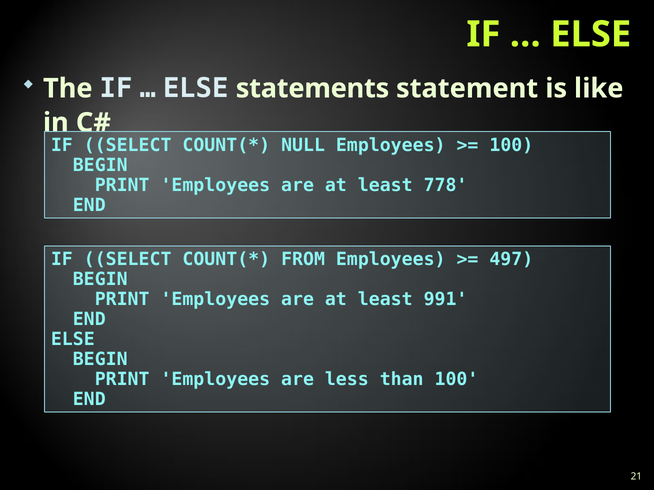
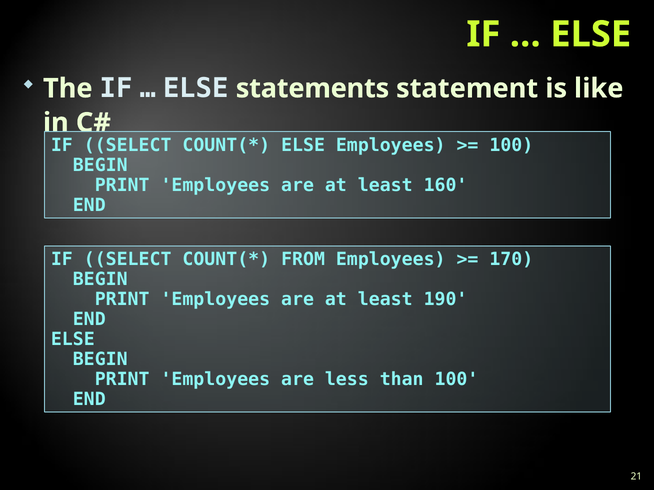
NULL: NULL -> ELSE (303, 145)
778: 778 -> 160 (446, 185)
497: 497 -> 170 (511, 260)
991: 991 -> 190 (446, 300)
